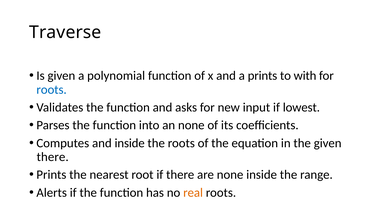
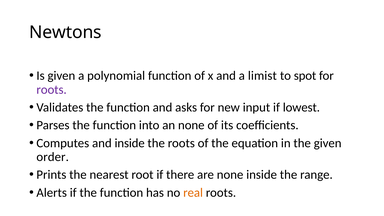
Traverse: Traverse -> Newtons (65, 32)
a prints: prints -> limist (262, 76)
with: with -> spot (305, 76)
roots colour: blue -> purple (52, 90)
there: there -> order (53, 157)
